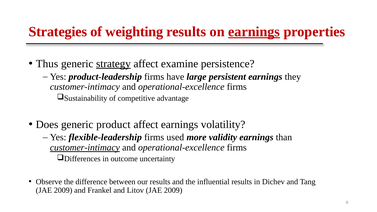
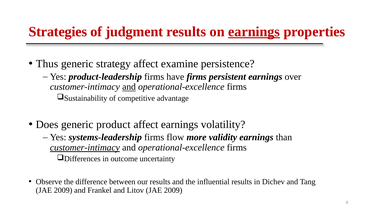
weighting: weighting -> judgment (134, 32)
strategy underline: present -> none (113, 64)
have large: large -> firms (197, 77)
they: they -> over (293, 77)
and underline: none -> present (129, 87)
flexible-leadership: flexible-leadership -> systems-leadership (105, 137)
used: used -> flow (175, 137)
